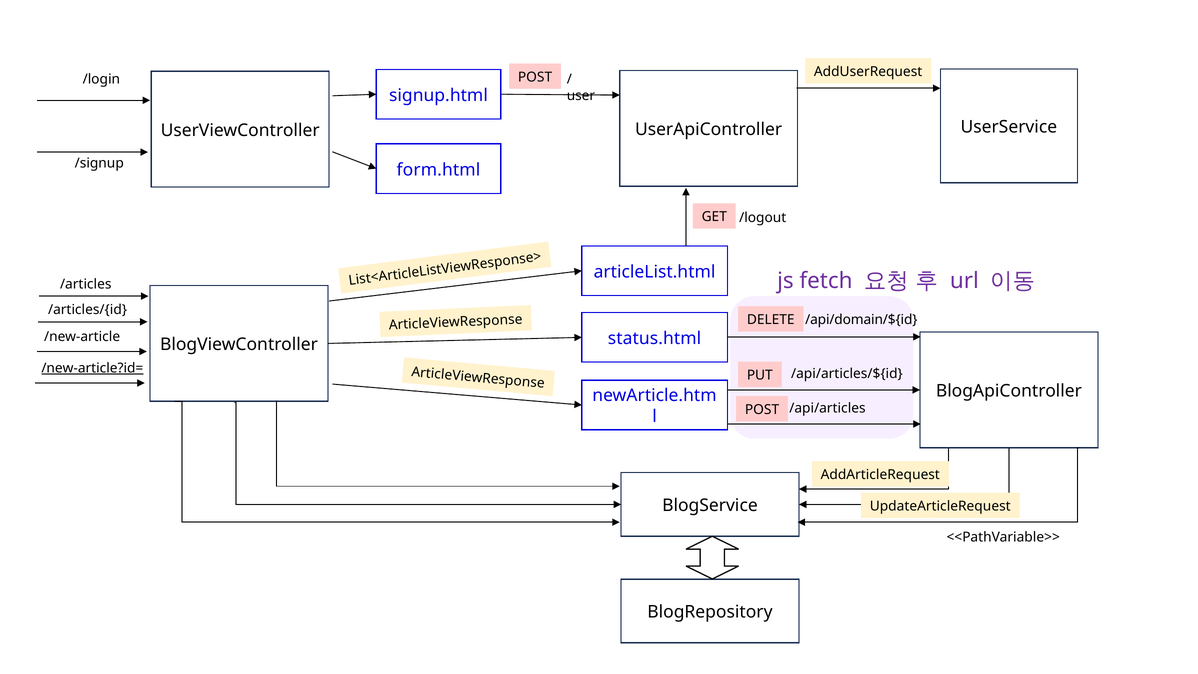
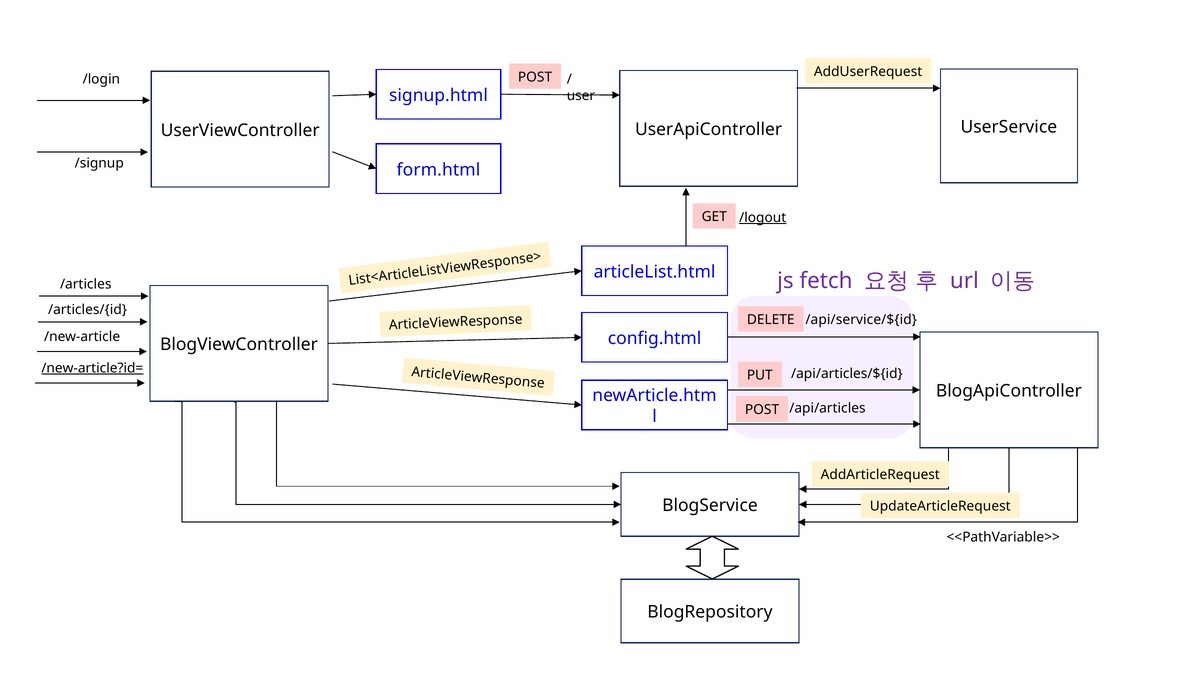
/logout underline: none -> present (763, 217)
/api/domain/${id: /api/domain/${id -> /api/service/${id (861, 320)
status.html: status.html -> config.html (655, 338)
